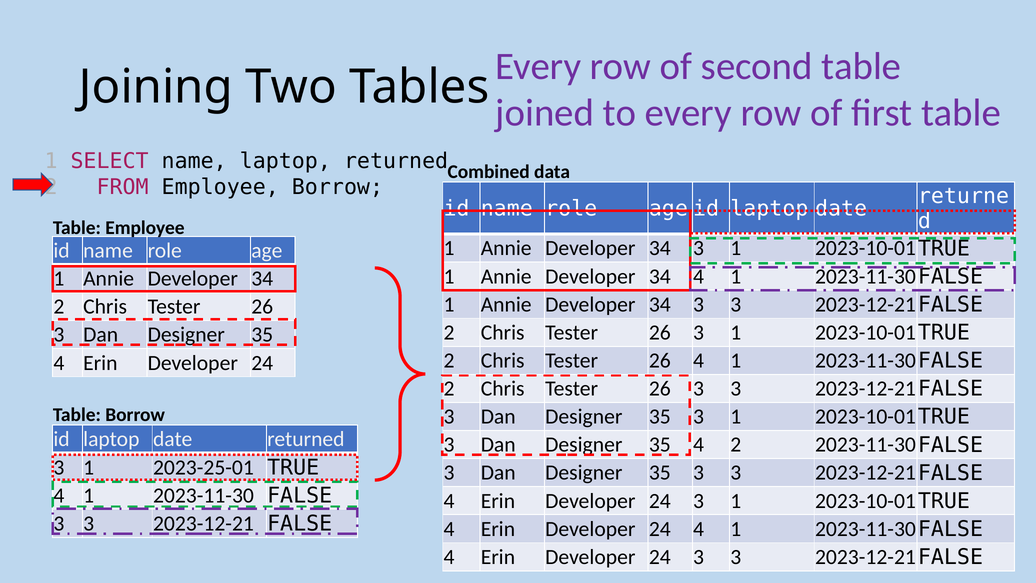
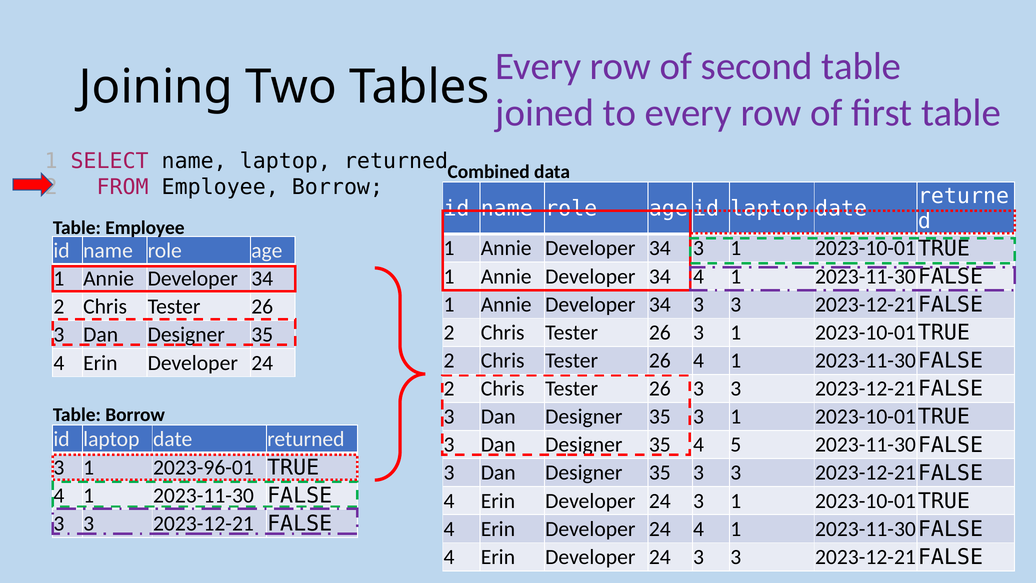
4 2: 2 -> 5 (736, 445)
2023-25-01: 2023-25-01 -> 2023-96-01 (203, 467)
